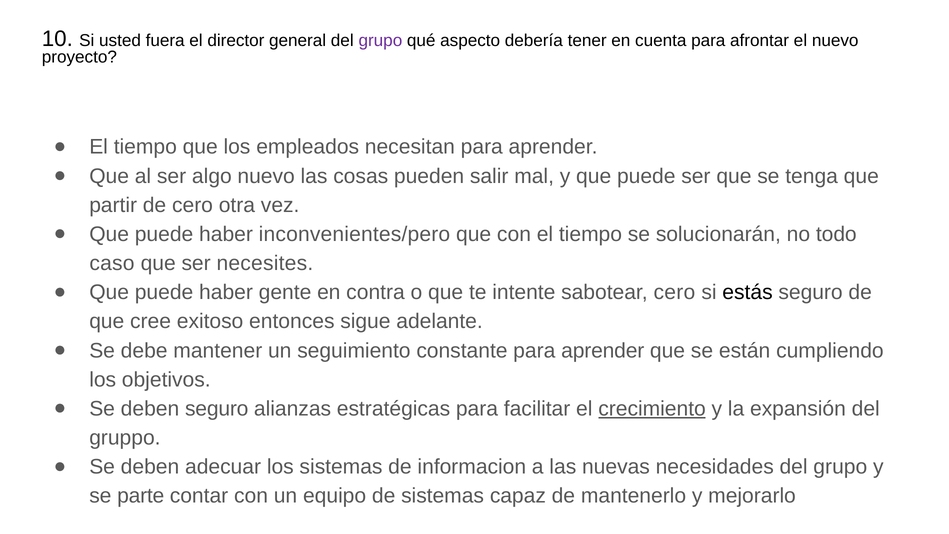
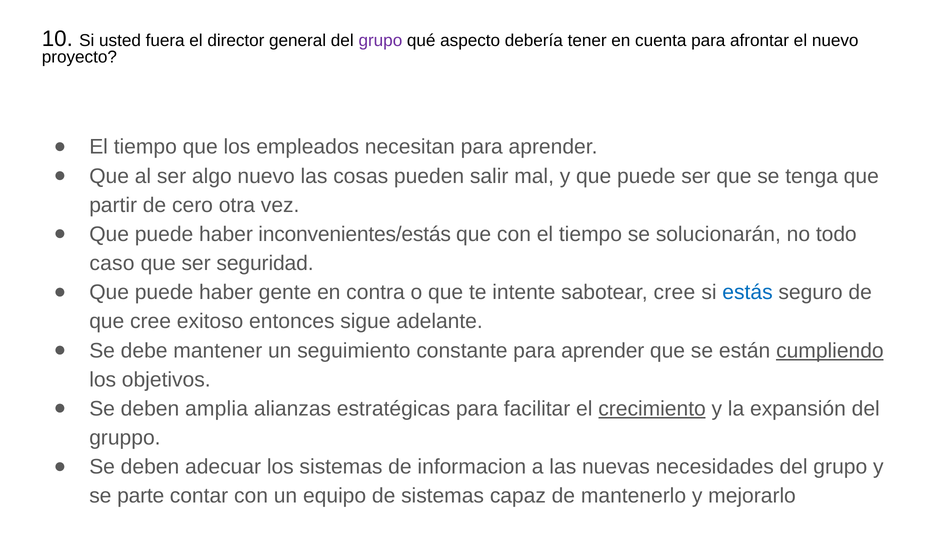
inconvenientes/pero: inconvenientes/pero -> inconvenientes/estás (355, 234)
necesites: necesites -> seguridad (265, 263)
sabotear cero: cero -> cree (674, 292)
estás colour: black -> blue (748, 292)
cumpliendo underline: none -> present (830, 350)
deben seguro: seguro -> amplia (217, 409)
